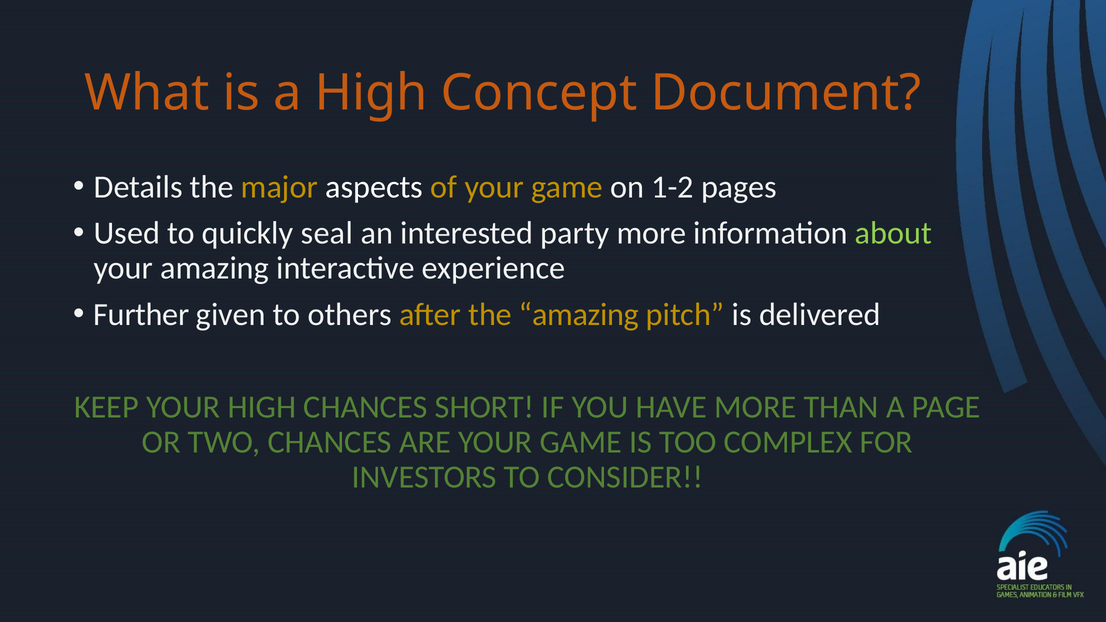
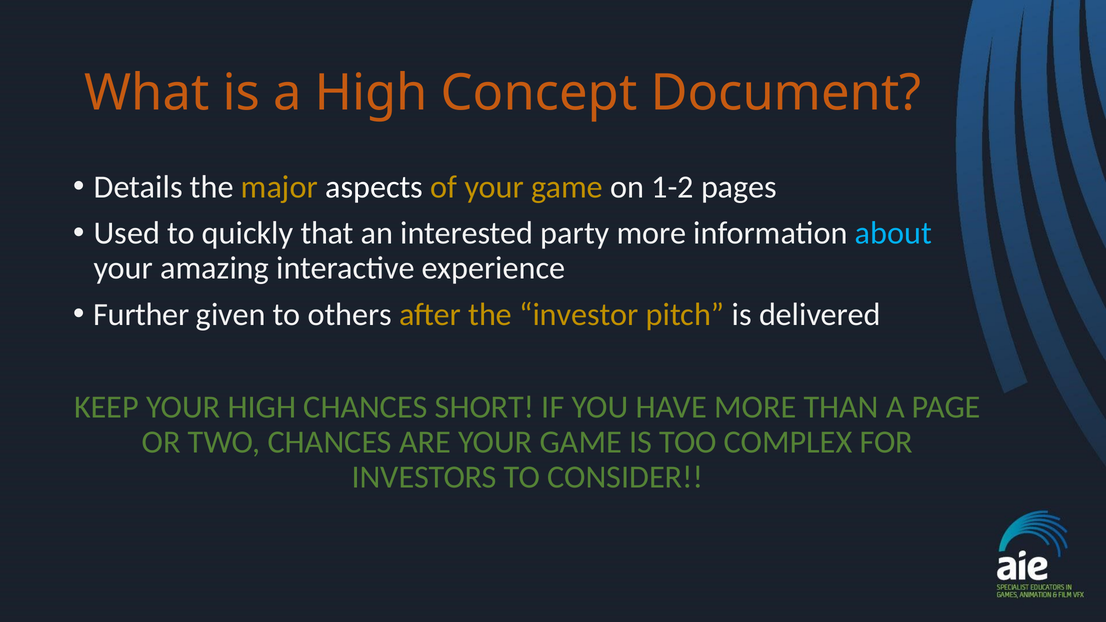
seal: seal -> that (327, 233)
about colour: light green -> light blue (893, 233)
the amazing: amazing -> investor (579, 315)
